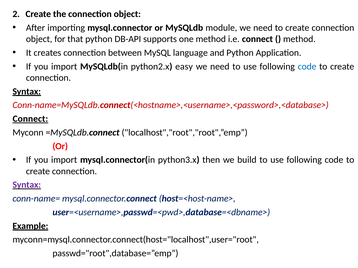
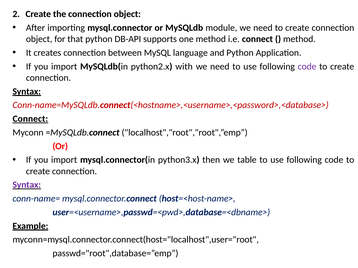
easy: easy -> with (184, 67)
code colour: blue -> purple (307, 67)
build: build -> table (247, 160)
